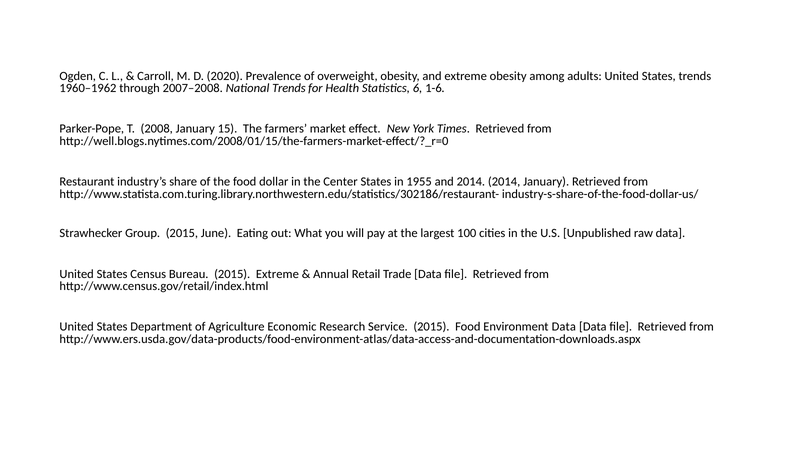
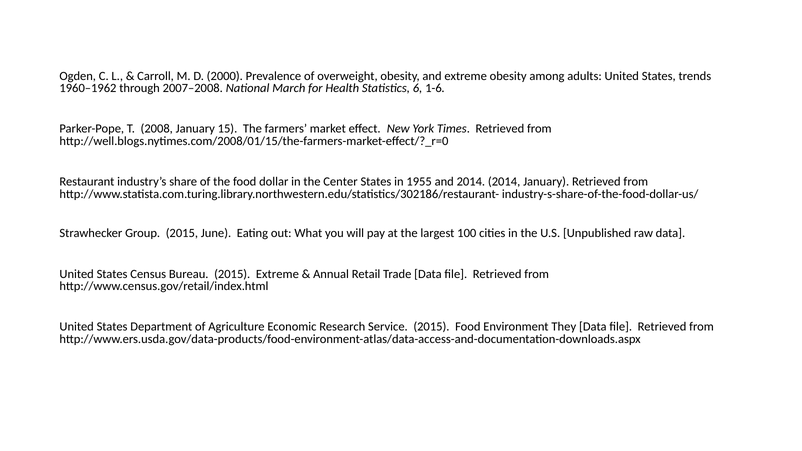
2020: 2020 -> 2000 (225, 76)
National Trends: Trends -> March (289, 88)
Environment Data: Data -> They (564, 327)
